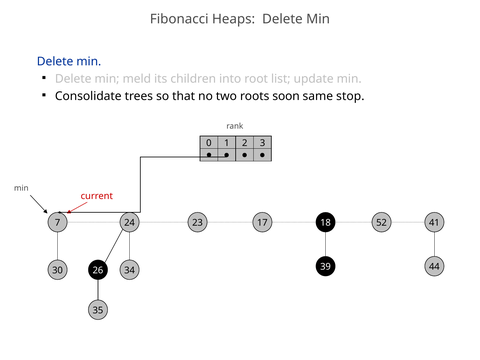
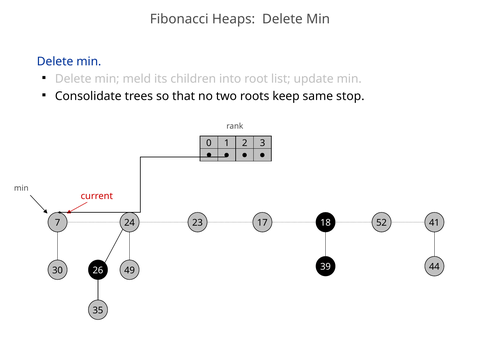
soon: soon -> keep (286, 96)
34: 34 -> 49 (130, 270)
